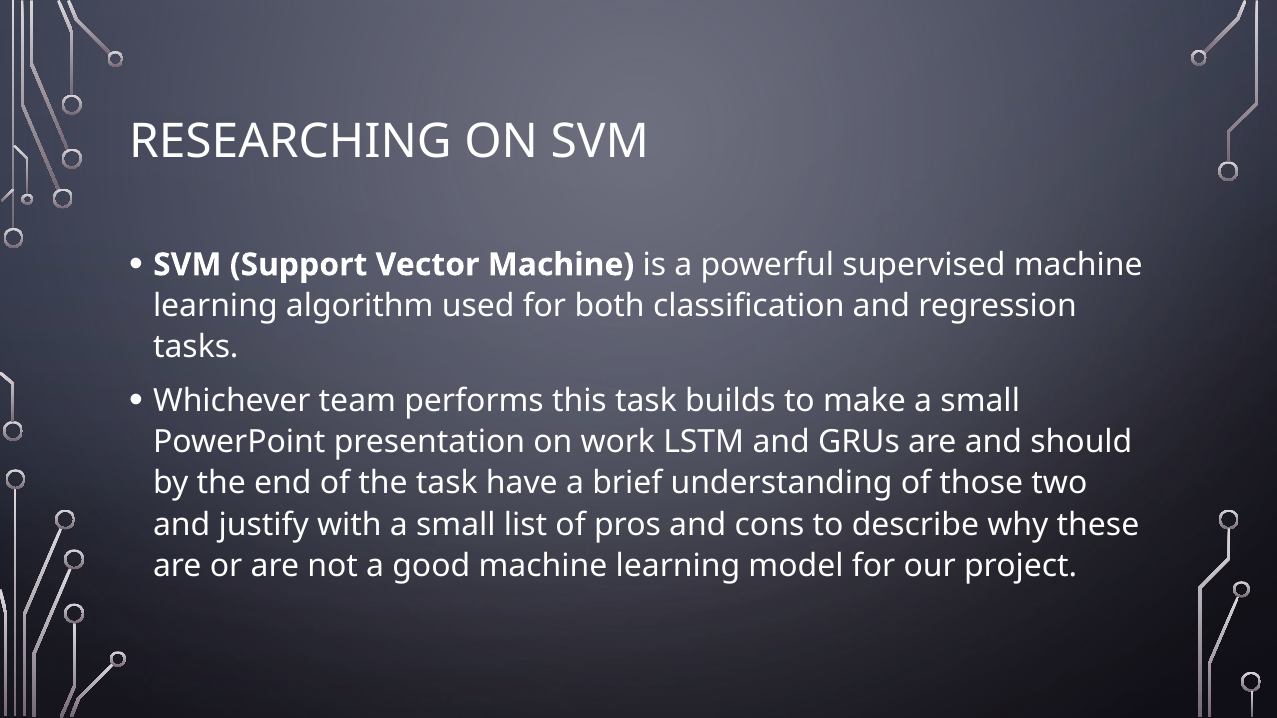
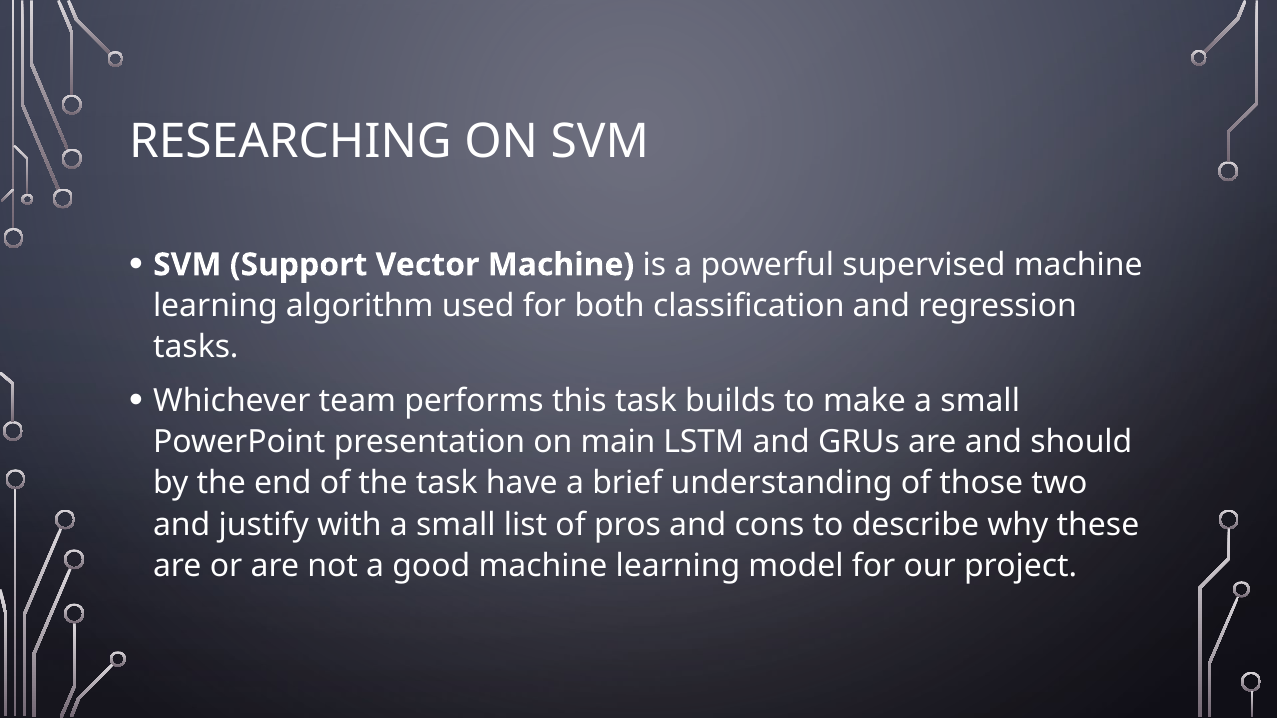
work: work -> main (618, 442)
